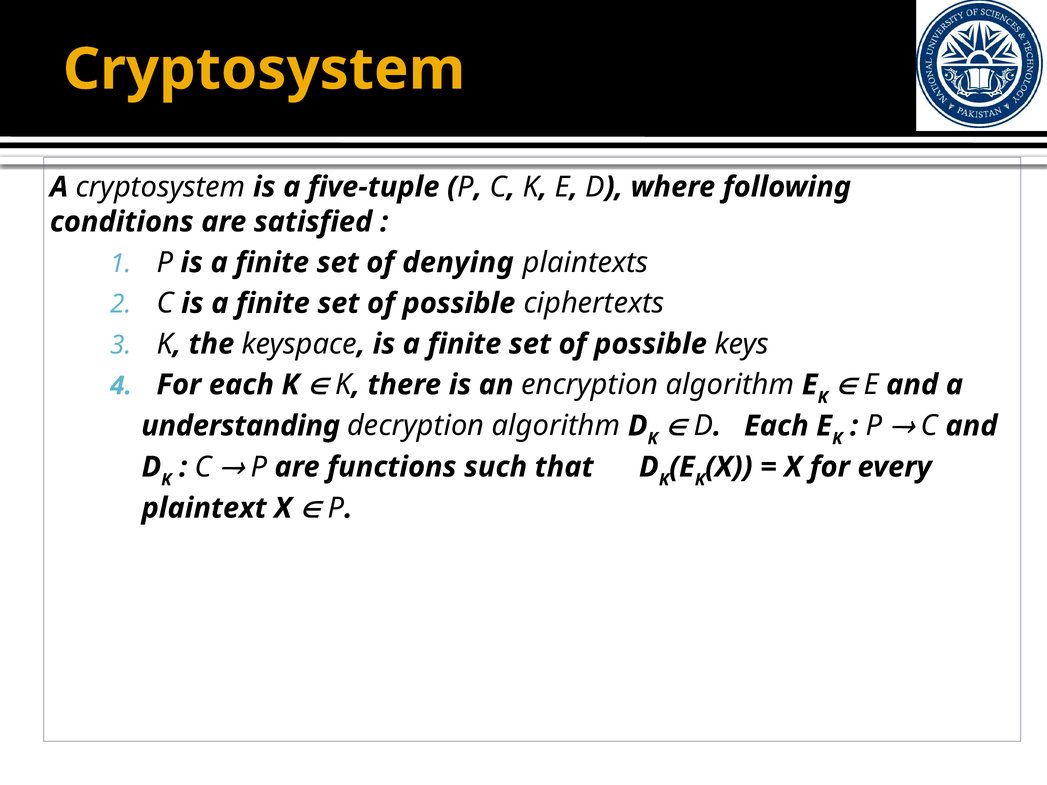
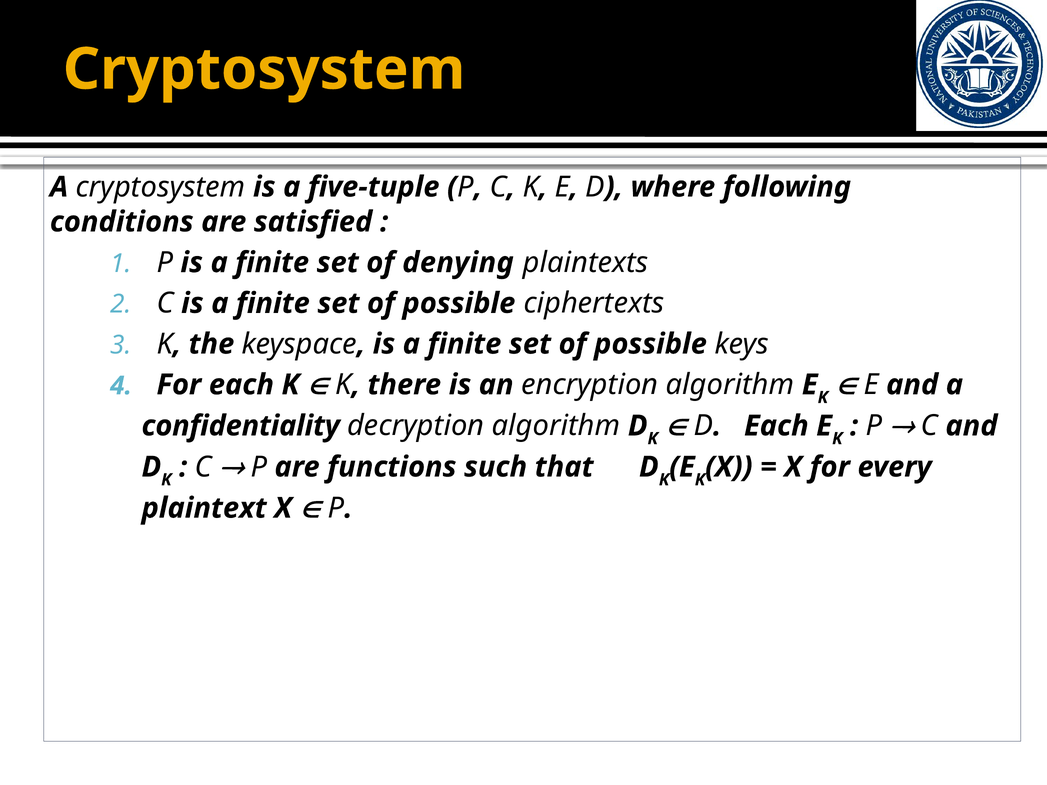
understanding: understanding -> confidentiality (241, 426)
